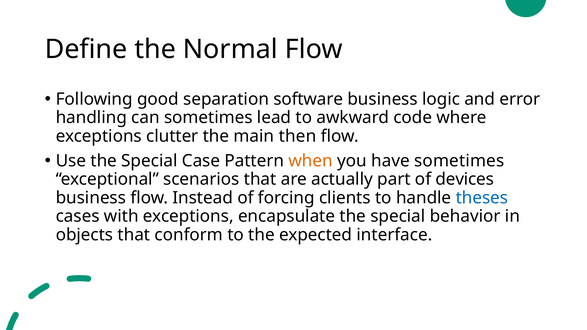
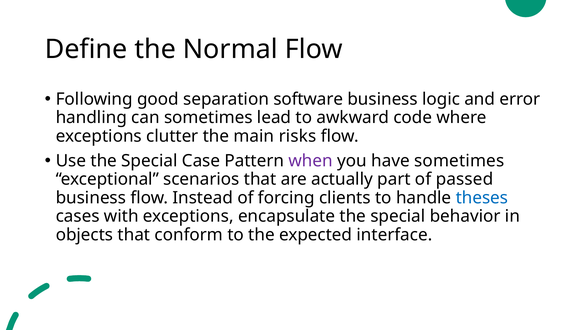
then: then -> risks (298, 136)
when colour: orange -> purple (311, 161)
devices: devices -> passed (465, 179)
